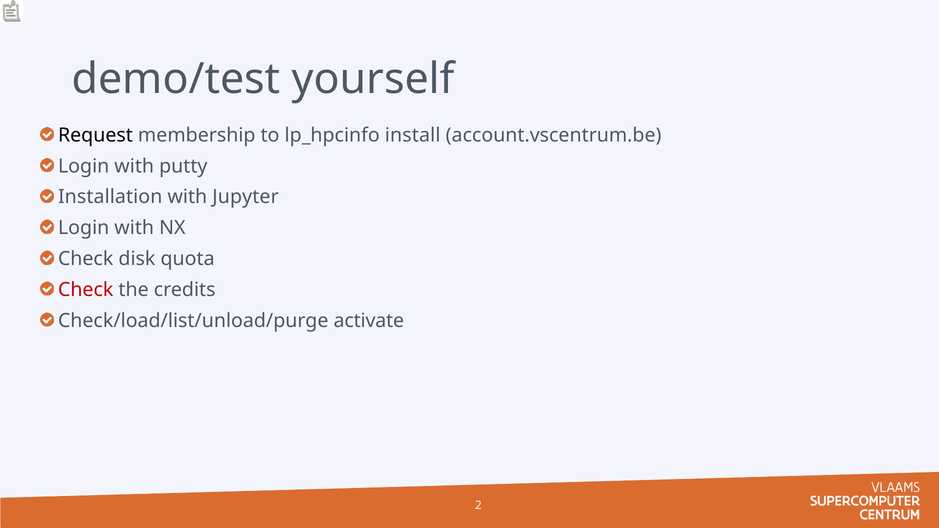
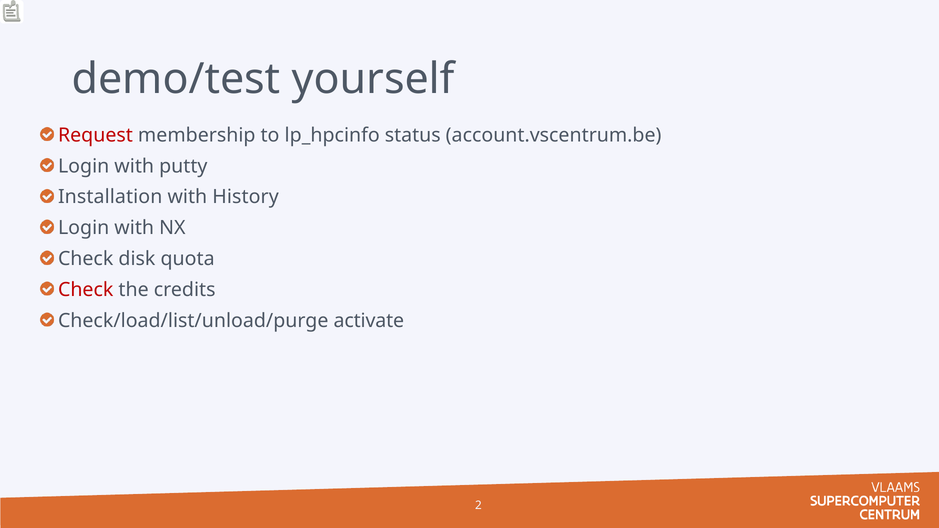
Request colour: black -> red (95, 135)
install: install -> status (413, 135)
Jupyter: Jupyter -> History (246, 197)
